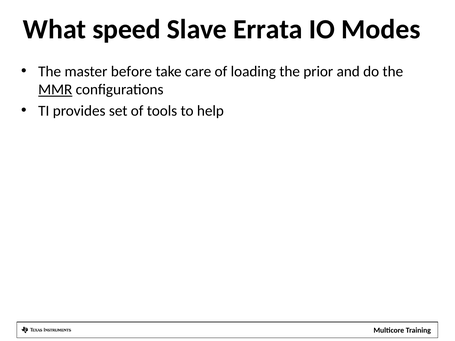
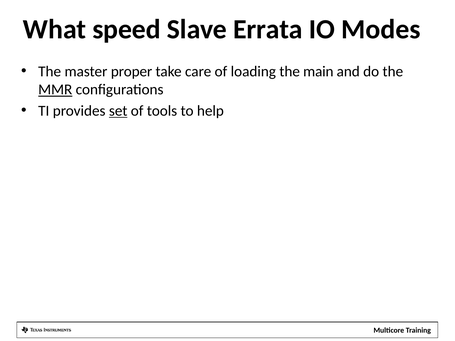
before: before -> proper (132, 71)
prior: prior -> main (318, 71)
set underline: none -> present (118, 111)
